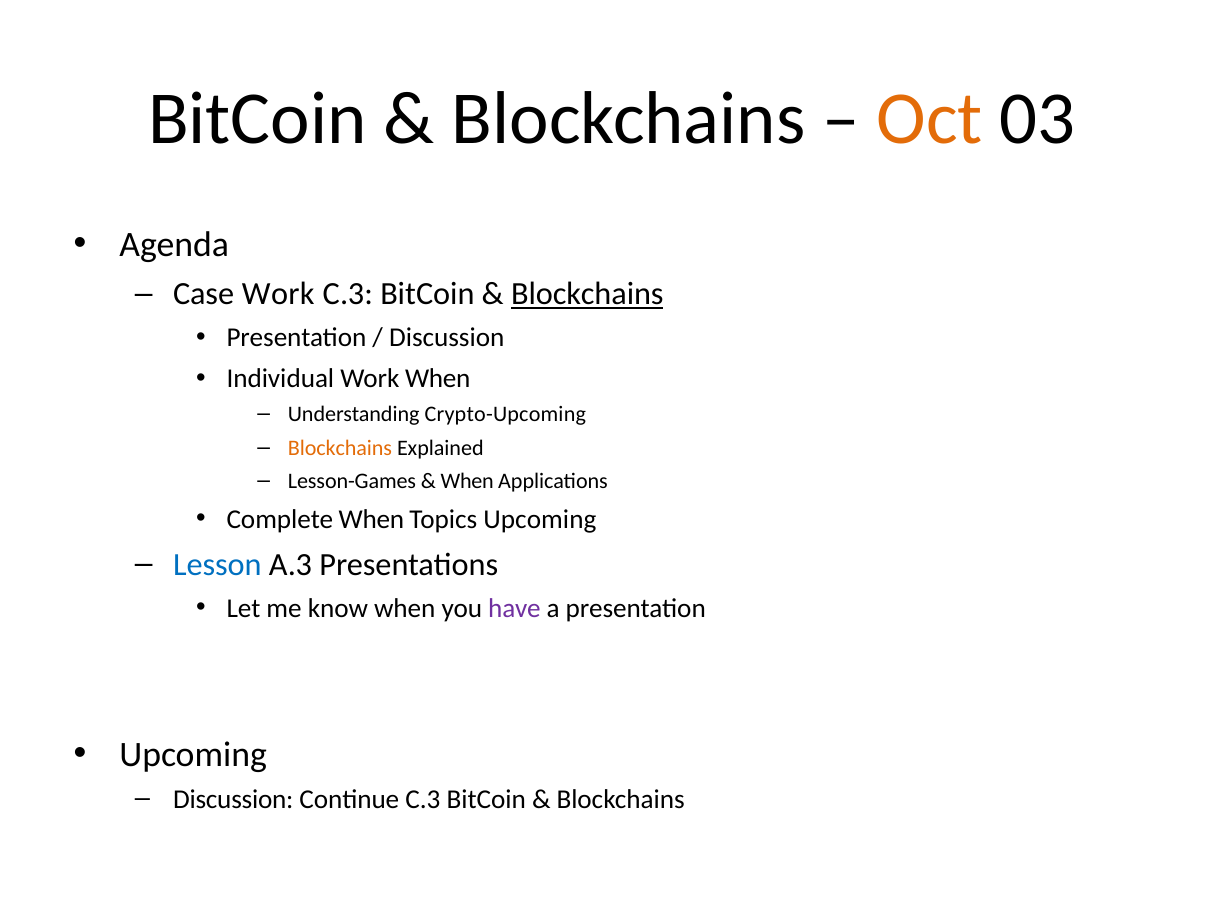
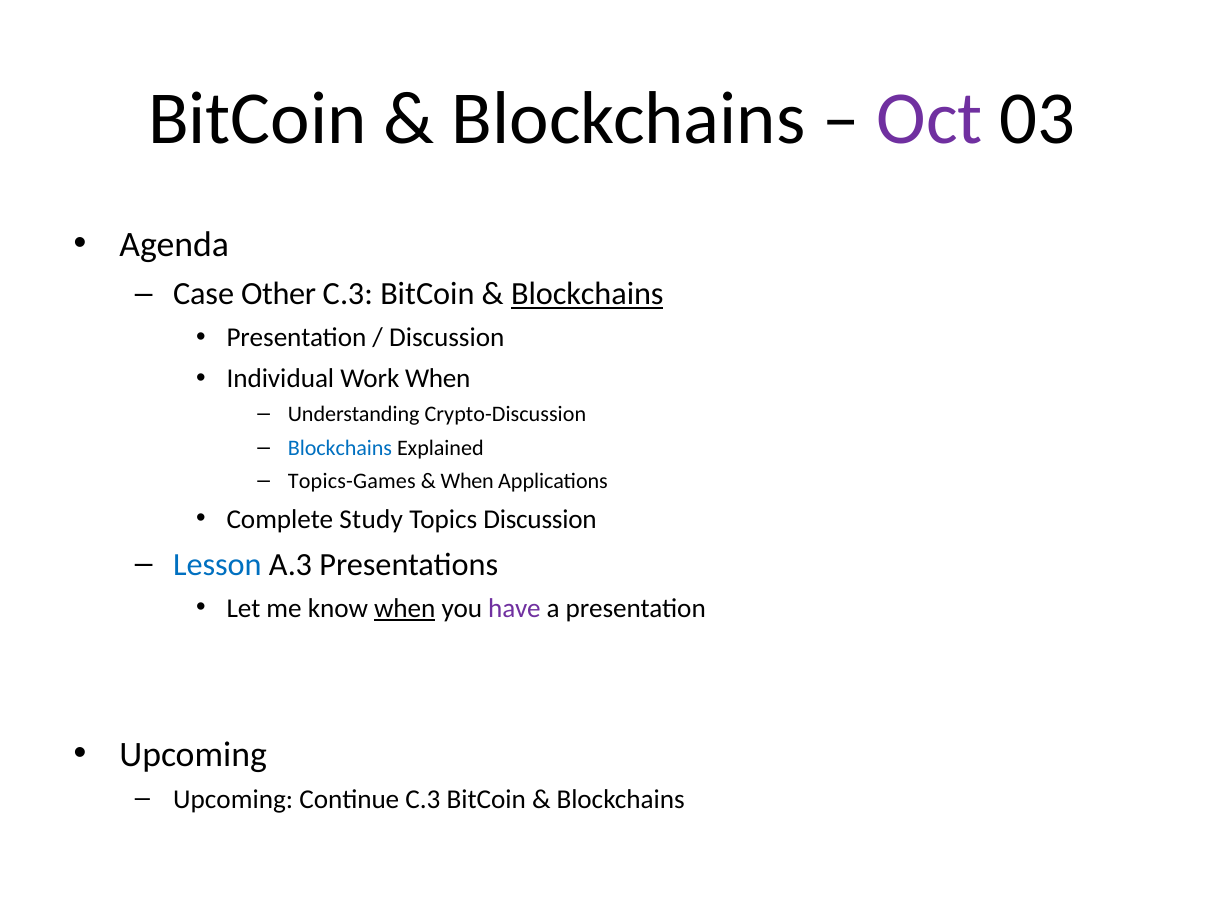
Oct colour: orange -> purple (930, 119)
Case Work: Work -> Other (279, 295)
Crypto-Upcoming: Crypto-Upcoming -> Crypto-Discussion (505, 415)
Blockchains colour: orange -> blue (340, 448)
Lesson-Games: Lesson-Games -> Topics-Games (352, 482)
Complete When: When -> Study (371, 520)
Topics Upcoming: Upcoming -> Discussion (540, 520)
when underline: none -> present (405, 609)
Discussion: Discussion -> Upcoming (233, 800)
